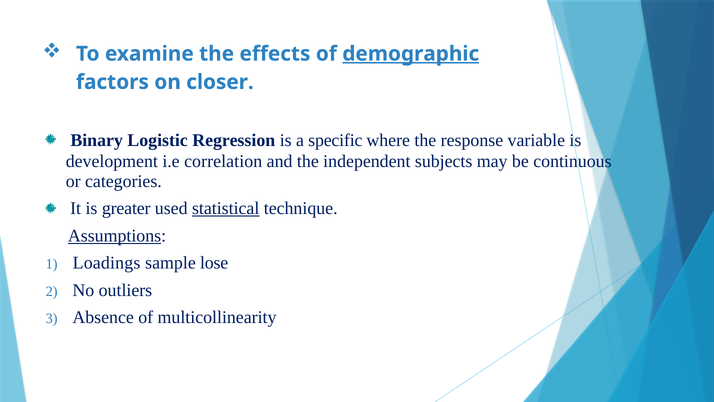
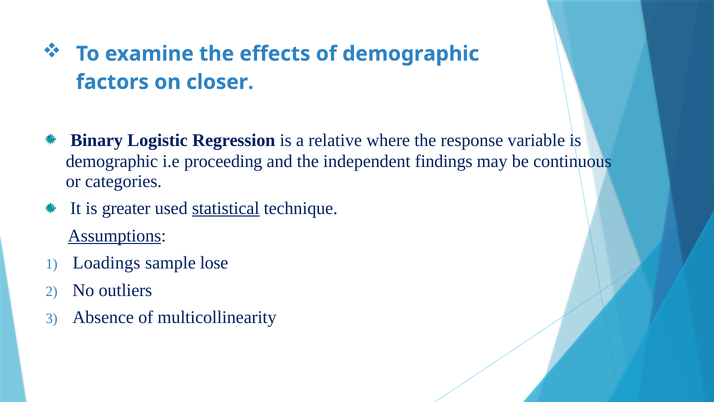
demographic underline: present -> none (411, 54)
specific: specific -> relative (335, 140)
development: development -> demographic (112, 161)
correlation: correlation -> proceeding (223, 161)
subjects: subjects -> findings (444, 161)
